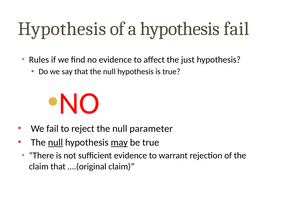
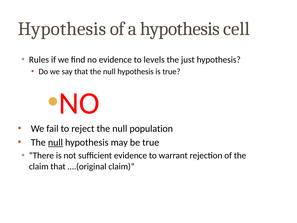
hypothesis fail: fail -> cell (237, 29)
affect: affect -> levels (154, 60)
parameter: parameter -> population (151, 128)
may underline: present -> none (119, 142)
